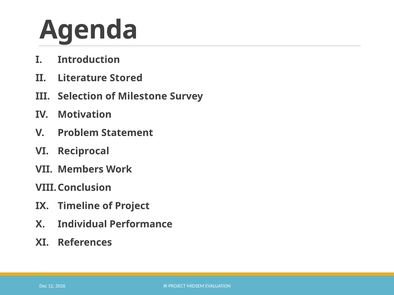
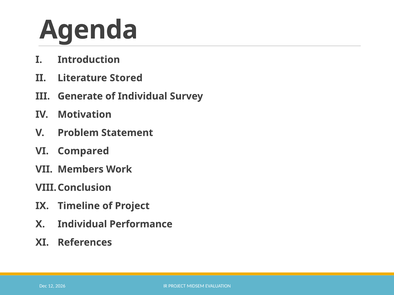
Selection: Selection -> Generate (80, 96)
of Milestone: Milestone -> Individual (143, 96)
Reciprocal: Reciprocal -> Compared (83, 151)
